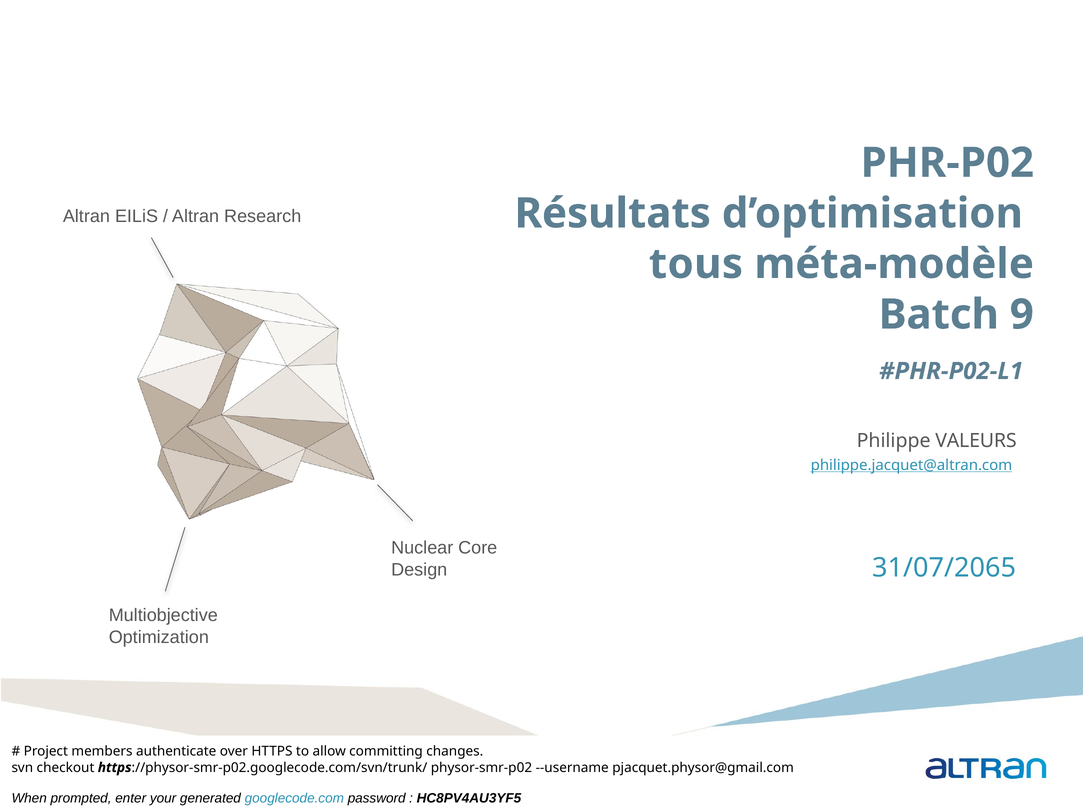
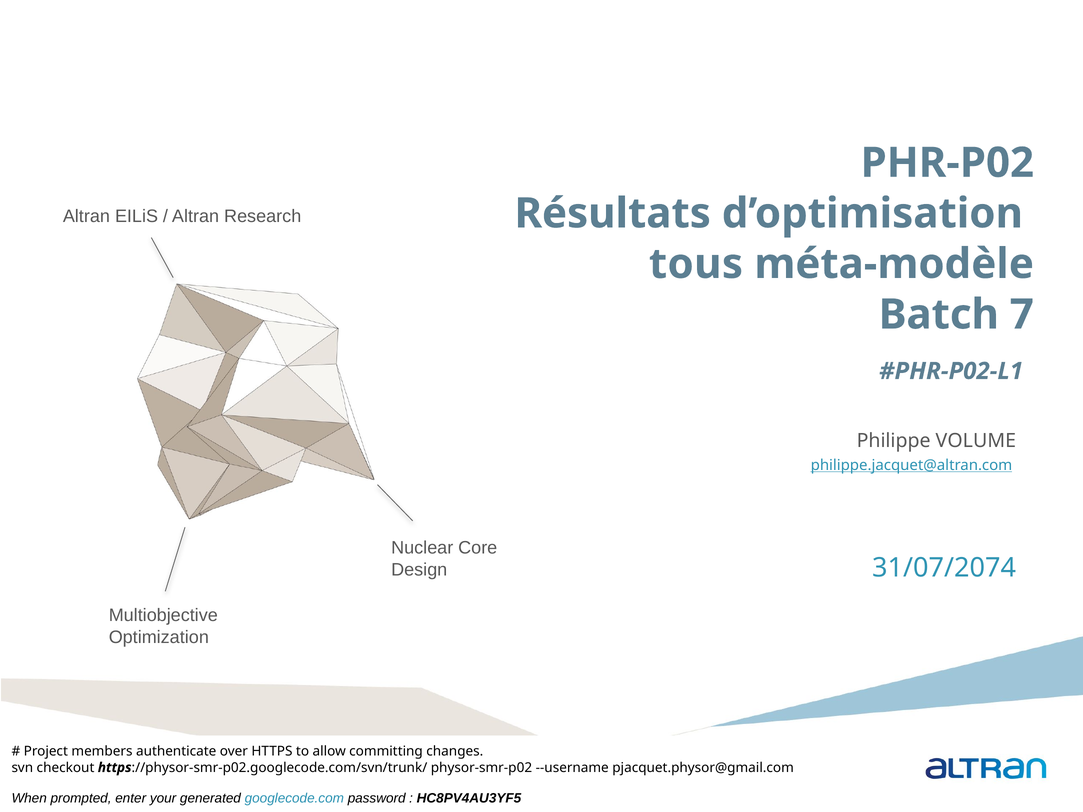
9: 9 -> 7 (1022, 315)
VALEURS: VALEURS -> VOLUME (976, 441)
31/07/2065: 31/07/2065 -> 31/07/2074 (944, 568)
